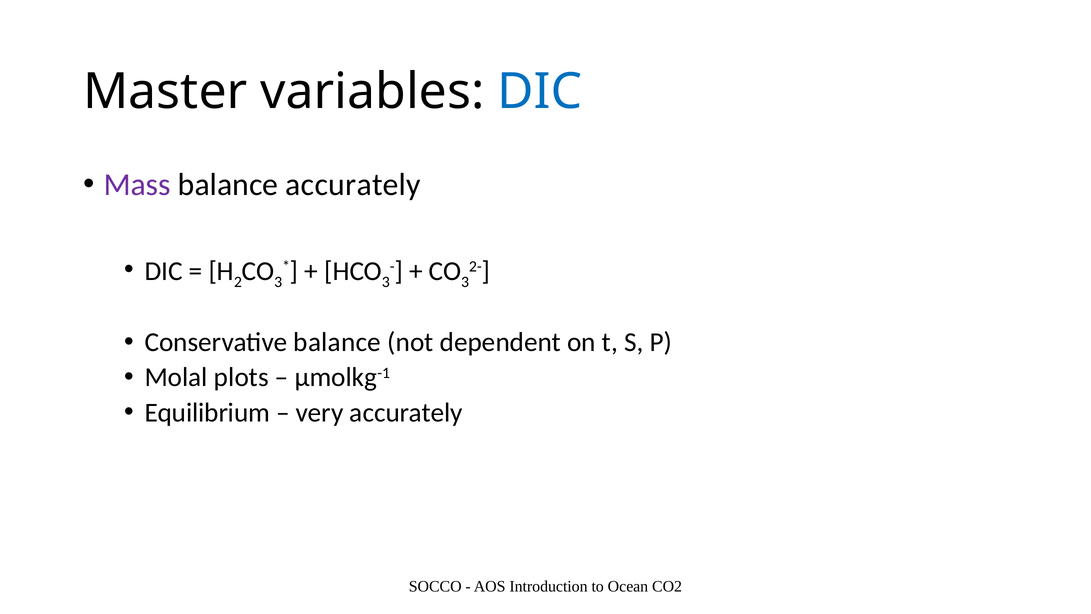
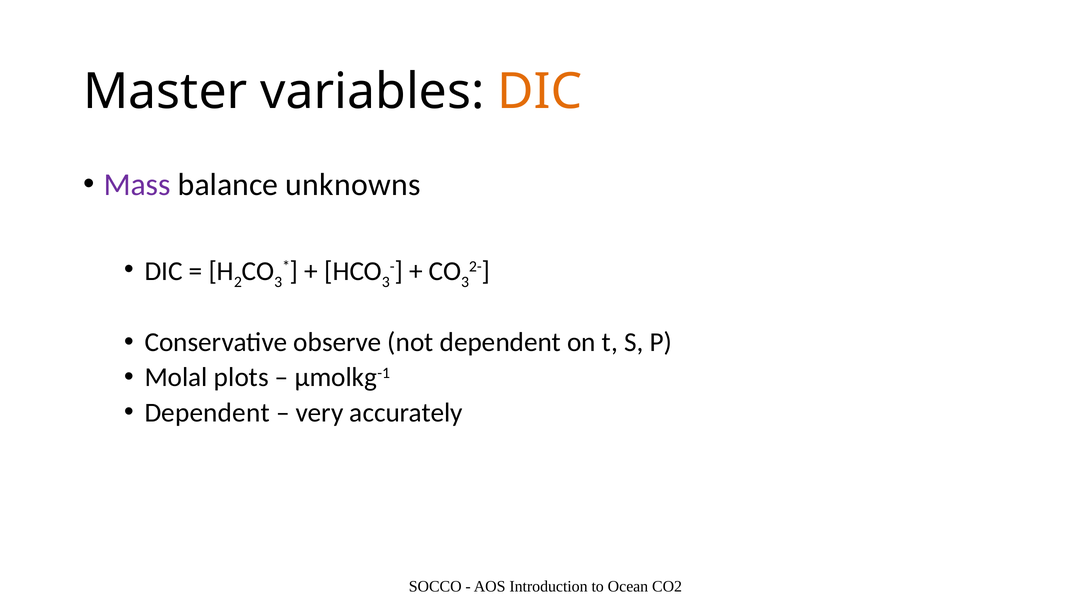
DIC colour: blue -> orange (540, 92)
balance accurately: accurately -> unknowns (353, 184)
Conservative balance: balance -> observe (337, 342)
Equilibrium: Equilibrium -> Dependent (207, 412)
